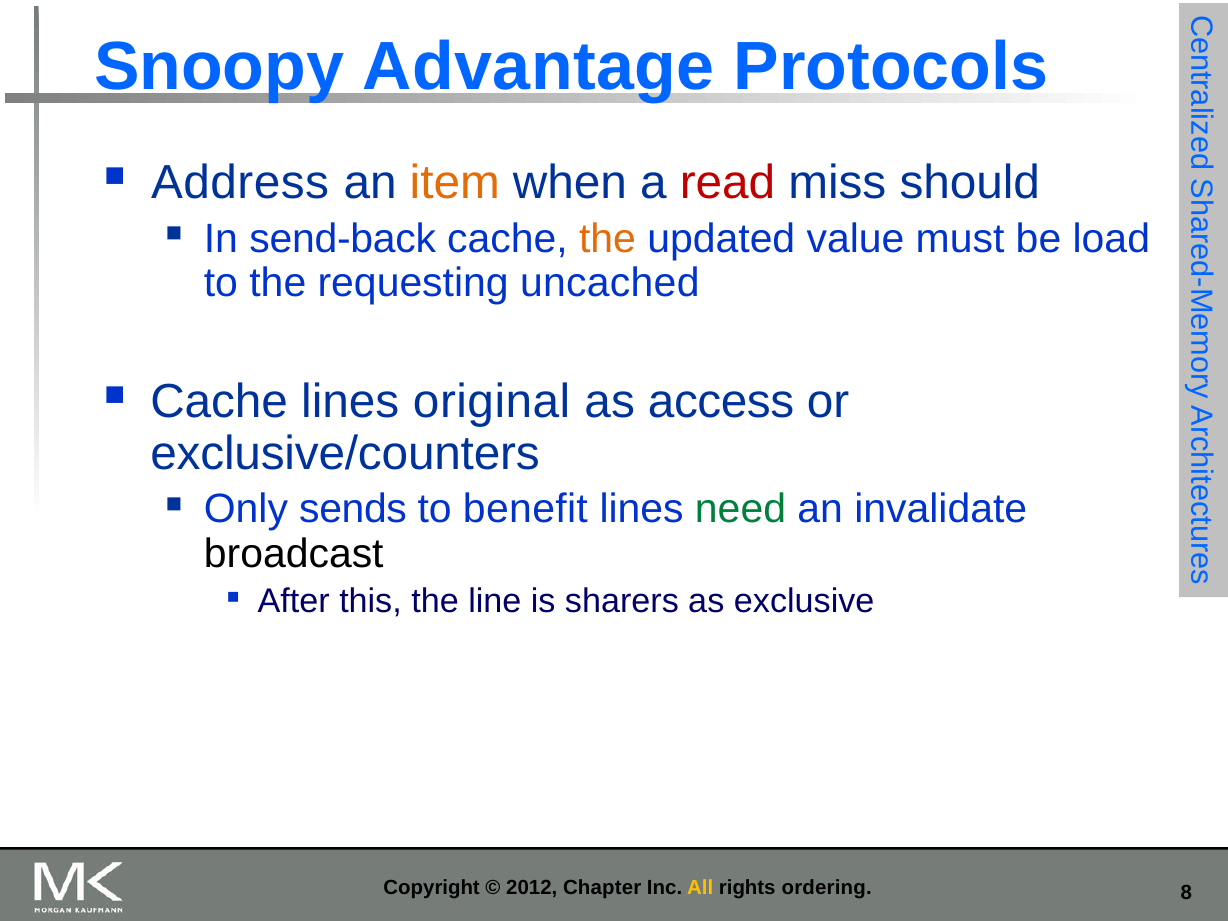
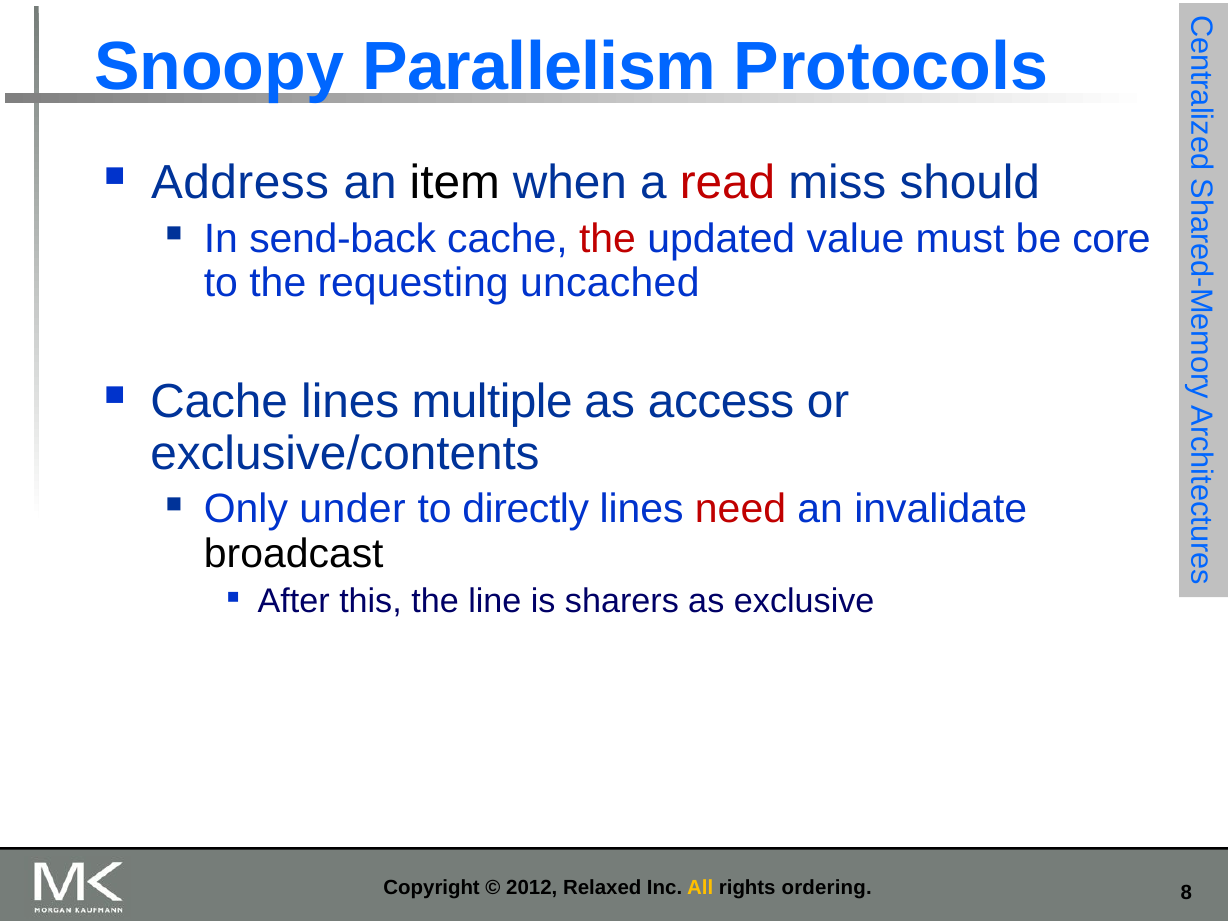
Advantage: Advantage -> Parallelism (539, 67)
item colour: orange -> black (455, 183)
the colour: orange -> red (608, 239)
load: load -> core (1112, 239)
original: original -> multiple (492, 402)
exclusive/counters: exclusive/counters -> exclusive/contents (345, 453)
sends: sends -> under (353, 509)
benefit: benefit -> directly (526, 509)
need colour: green -> red (740, 509)
Chapter: Chapter -> Relaxed (602, 888)
